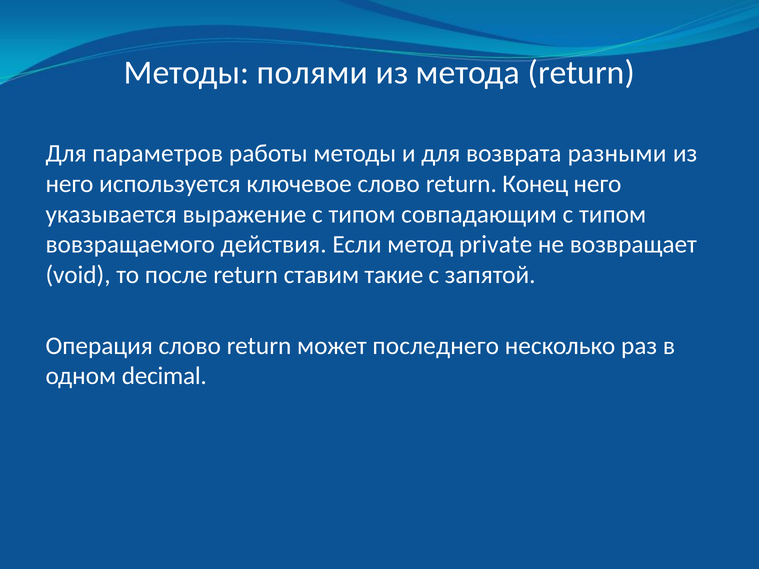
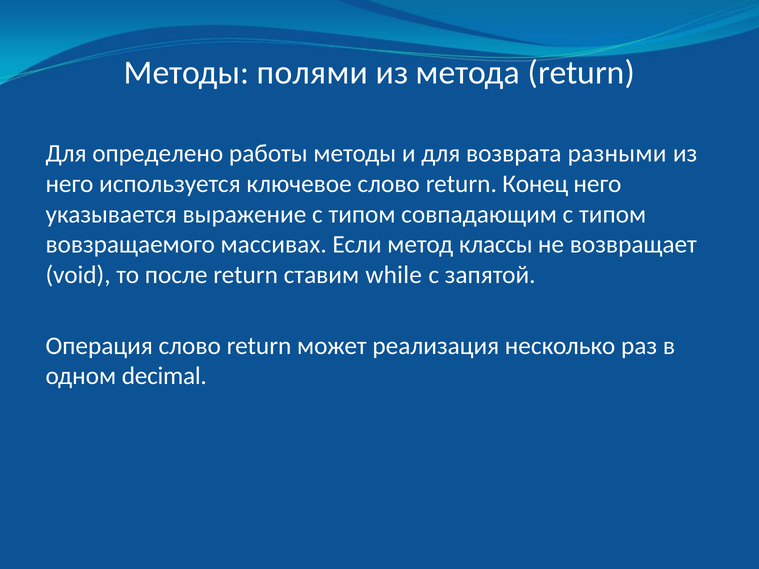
параметров: параметров -> определено (158, 154)
действия: действия -> массивах (274, 245)
private: private -> классы (496, 245)
такие: такие -> while (394, 275)
последнего: последнего -> реализация (436, 346)
